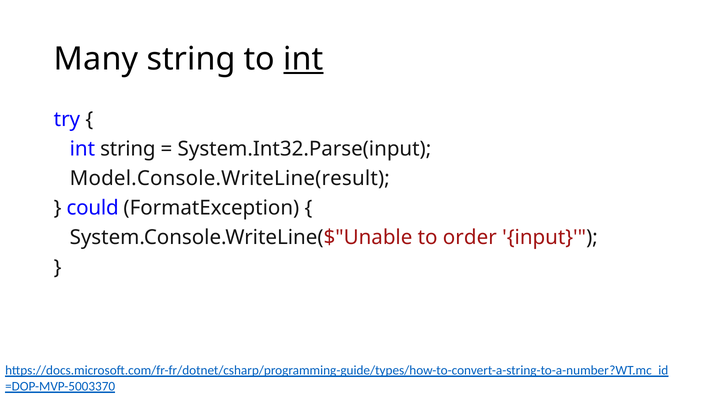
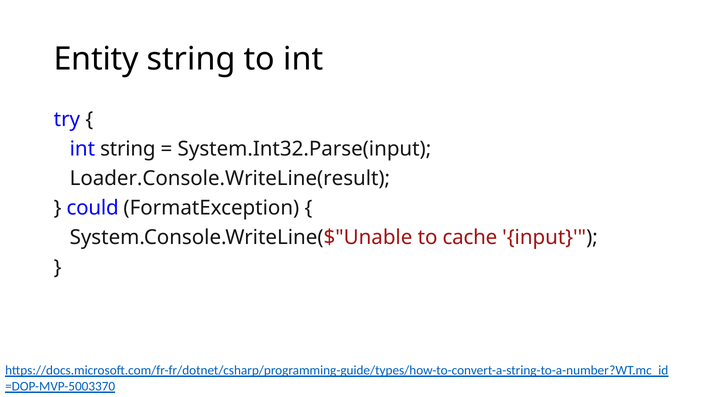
Many: Many -> Entity (96, 59)
int underline: present -> none (303, 59)
Model.Console.WriteLine(result: Model.Console.WriteLine(result -> Loader.Console.WriteLine(result (230, 178)
order: order -> cache (470, 237)
